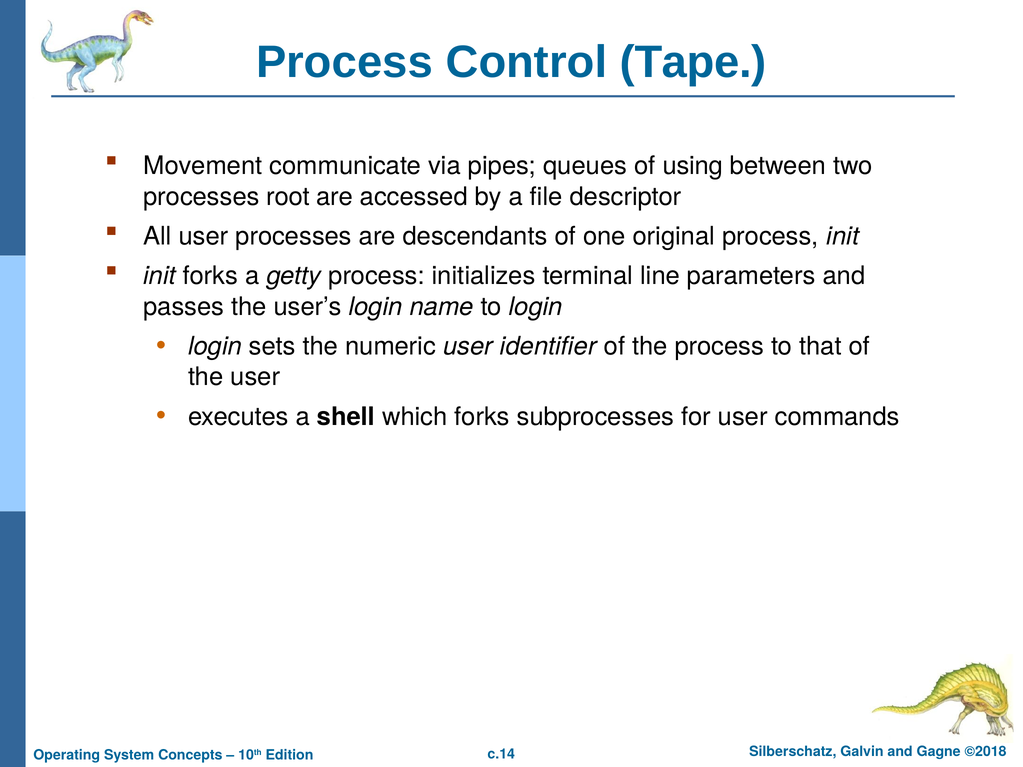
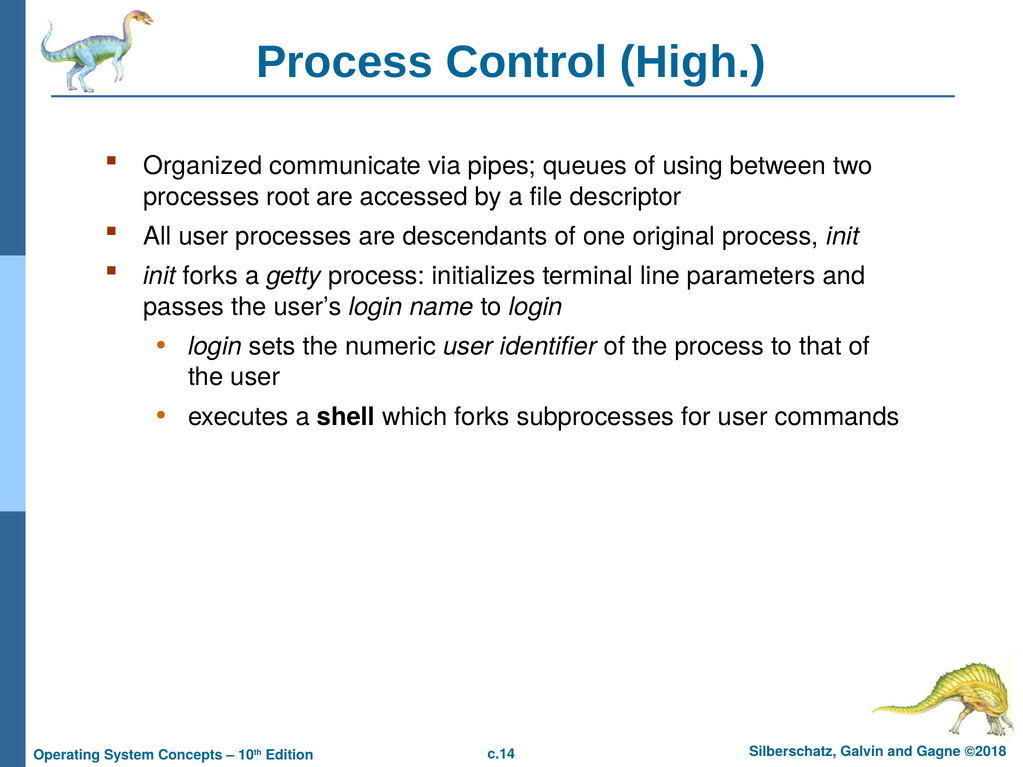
Tape: Tape -> High (693, 62)
Movement: Movement -> Organized (203, 166)
